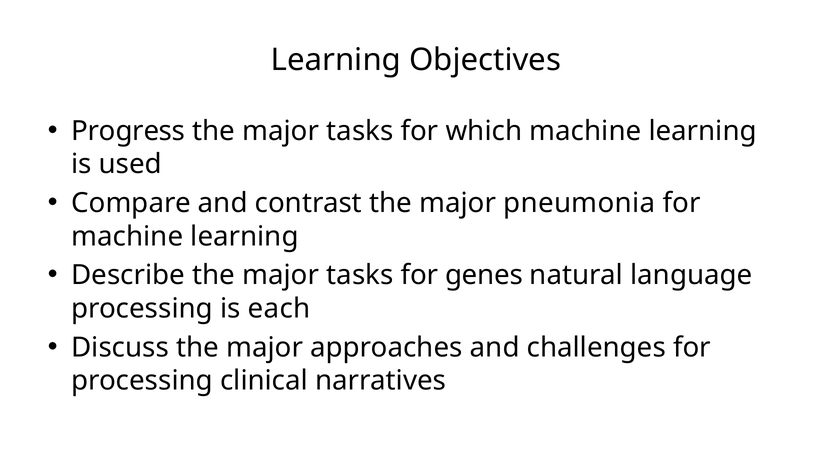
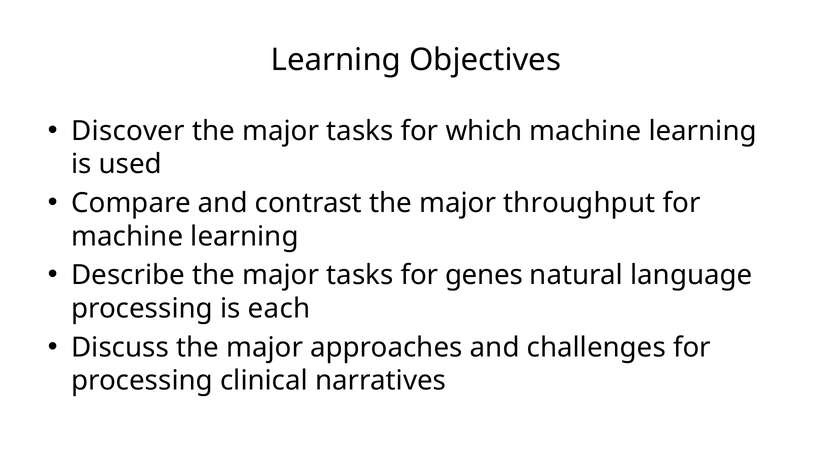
Progress: Progress -> Discover (128, 131)
pneumonia: pneumonia -> throughput (579, 203)
